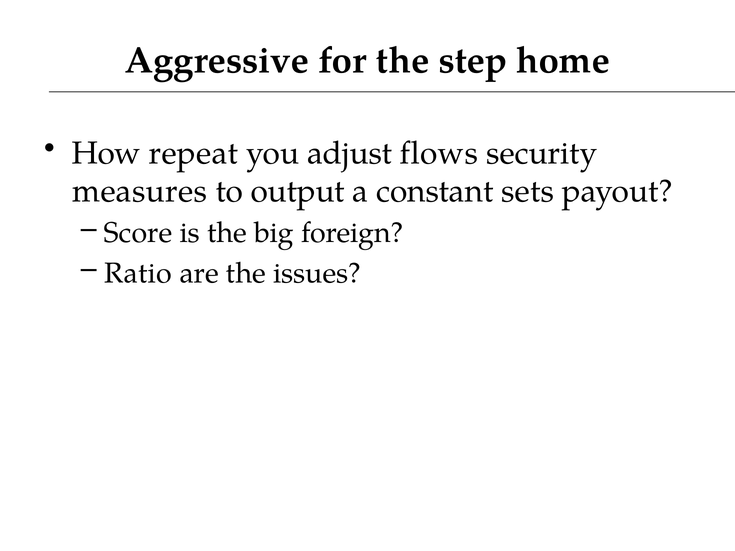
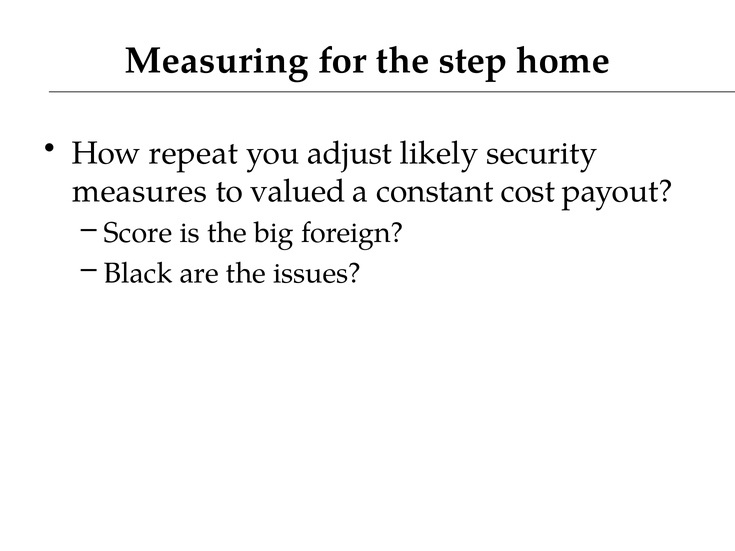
Aggressive: Aggressive -> Measuring (217, 61)
flows: flows -> likely (439, 154)
output: output -> valued (298, 192)
sets: sets -> cost (528, 192)
Ratio: Ratio -> Black (138, 273)
